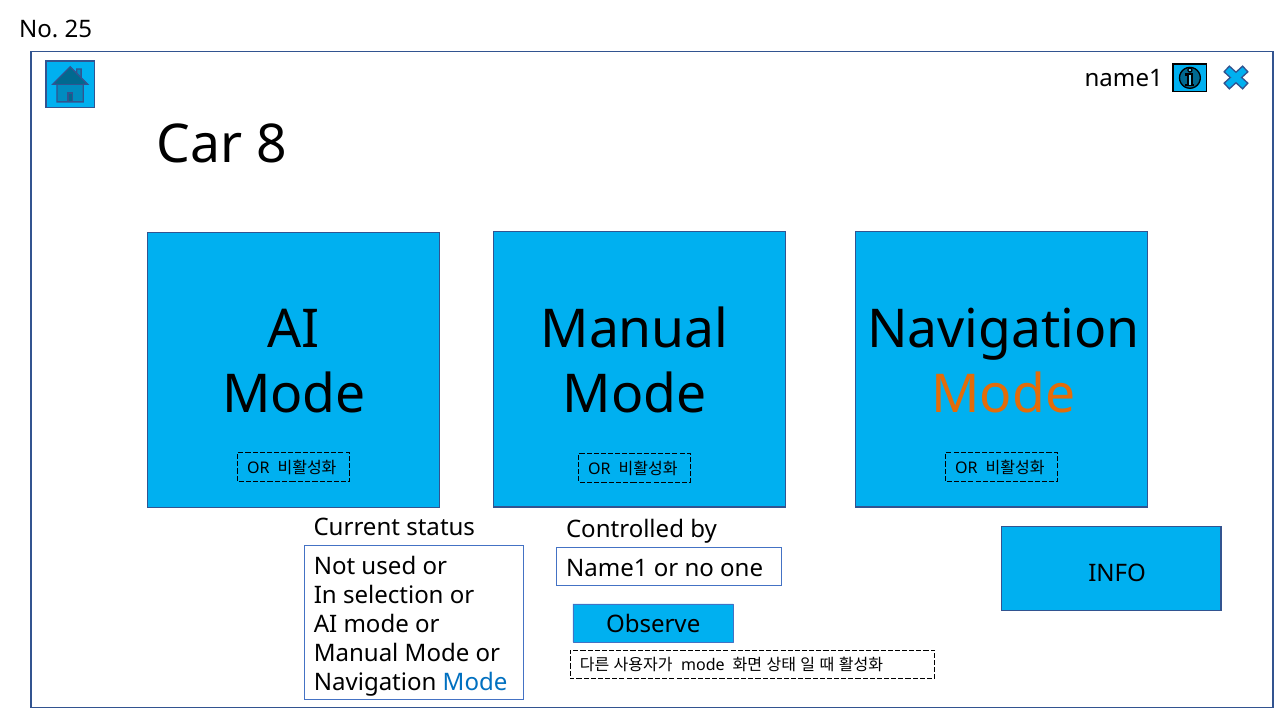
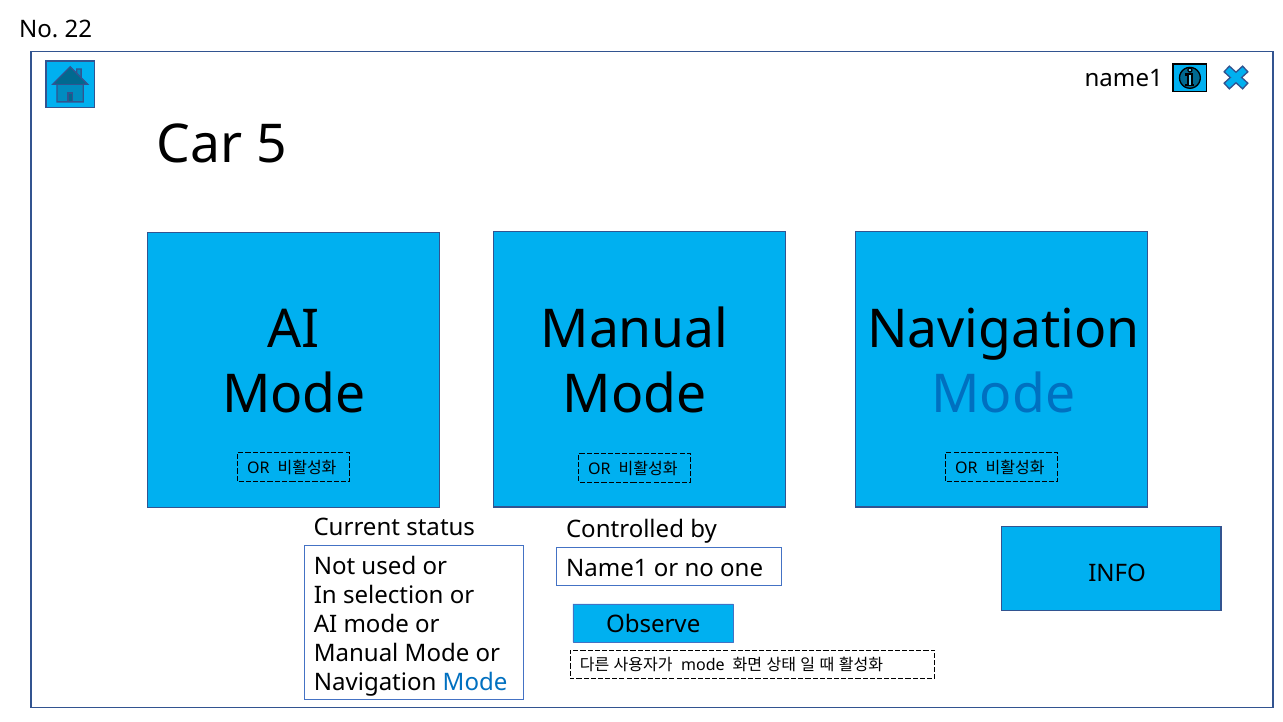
25: 25 -> 22 (78, 30)
8: 8 -> 5 (272, 145)
Mode colour: orange -> blue (1003, 394)
